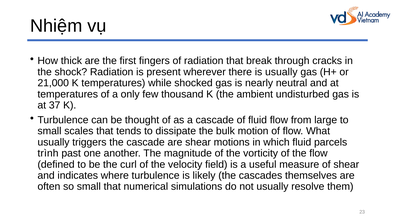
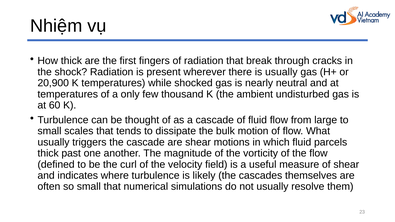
21,000: 21,000 -> 20,900 (53, 83)
37: 37 -> 60 (55, 105)
trình: trình -> thick (48, 153)
